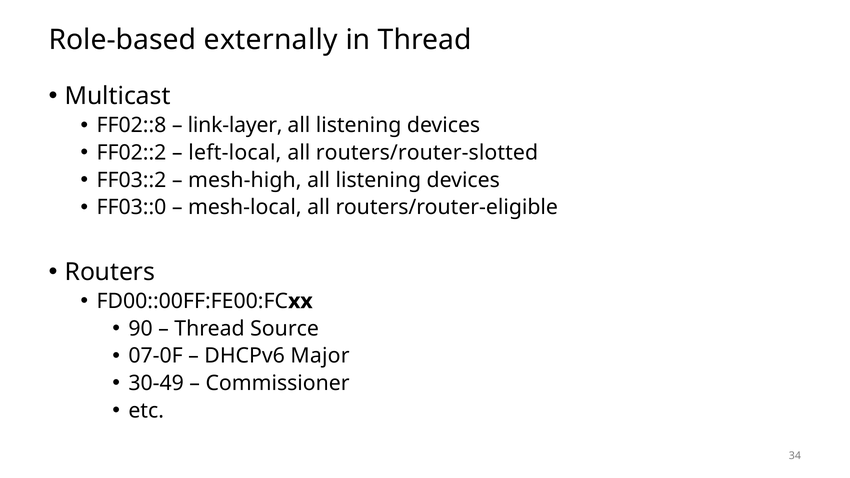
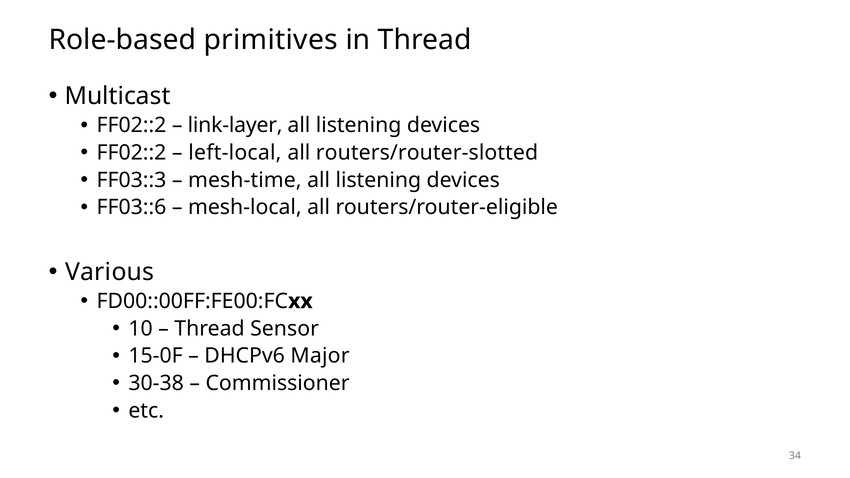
externally: externally -> primitives (271, 40)
FF02::8: FF02::8 -> FF02::2 (131, 125)
FF03::2: FF03::2 -> FF03::3 (131, 180)
mesh-high: mesh-high -> mesh-time (245, 180)
FF03::0: FF03::0 -> FF03::6 (131, 207)
Routers: Routers -> Various (110, 272)
90: 90 -> 10 (141, 329)
Source: Source -> Sensor (285, 329)
07-0F: 07-0F -> 15-0F (156, 356)
30-49: 30-49 -> 30-38 (156, 383)
